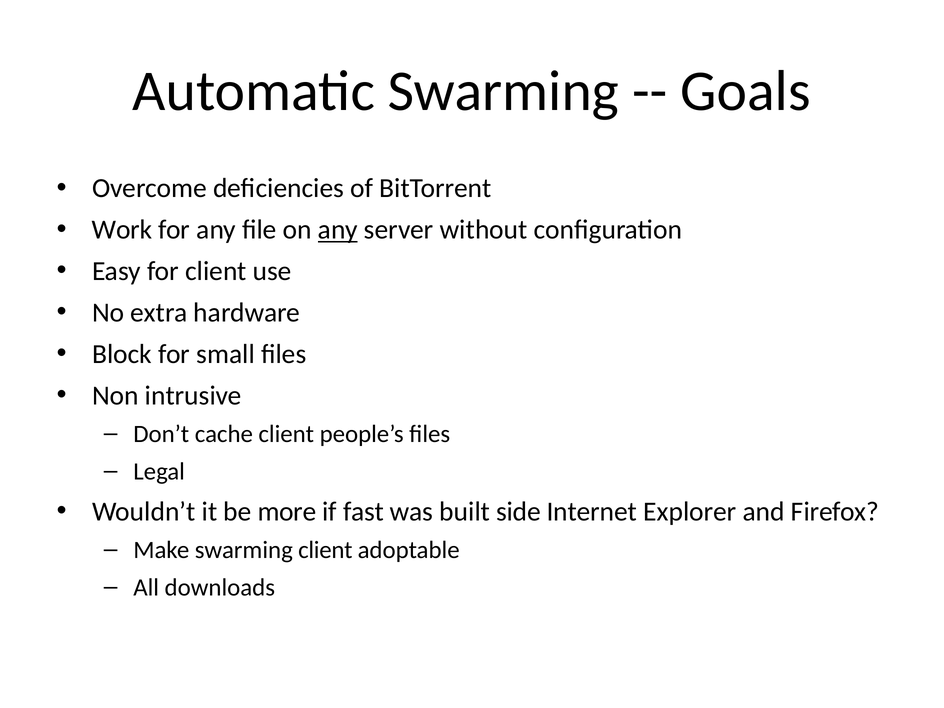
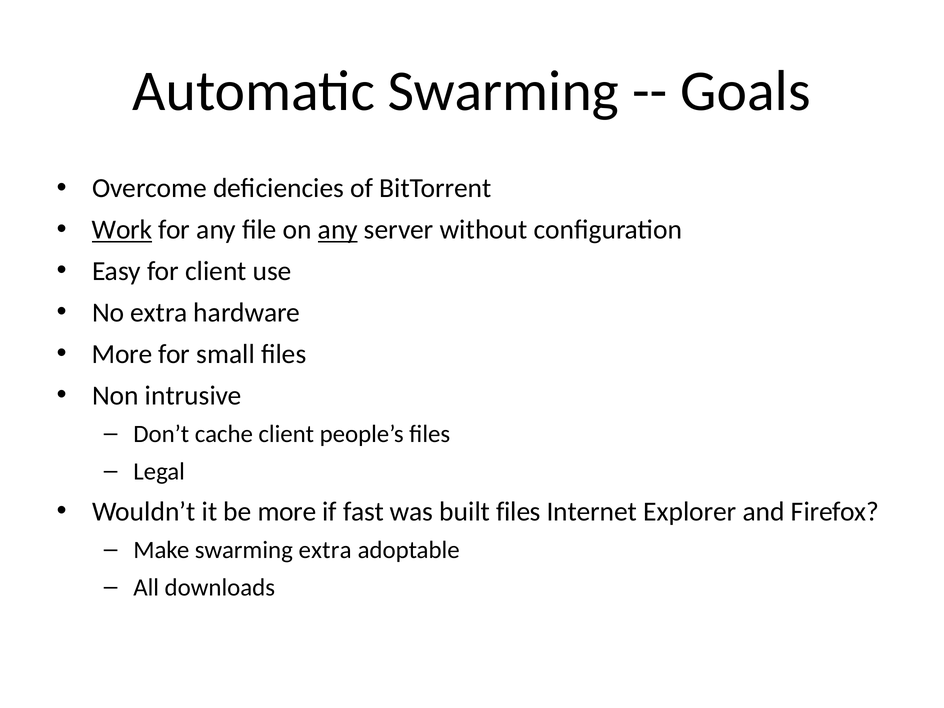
Work underline: none -> present (122, 230)
Block: Block -> More (122, 354)
built side: side -> files (519, 511)
swarming client: client -> extra (325, 550)
